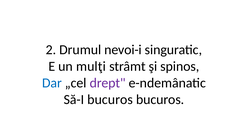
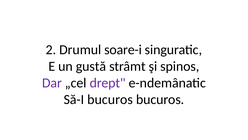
nevoi-i: nevoi-i -> soare-i (123, 50)
mulţi: mulţi -> gustă (91, 66)
Dar colour: blue -> purple (52, 83)
